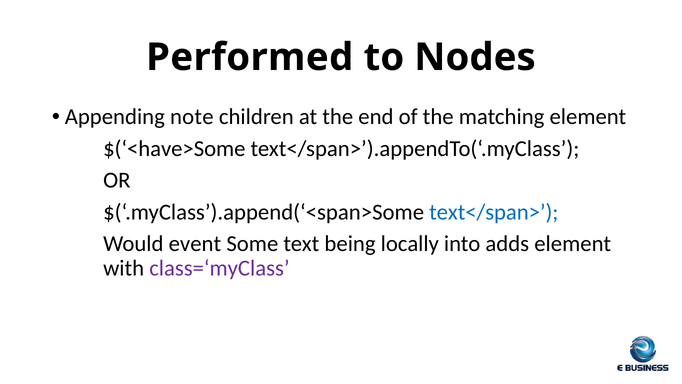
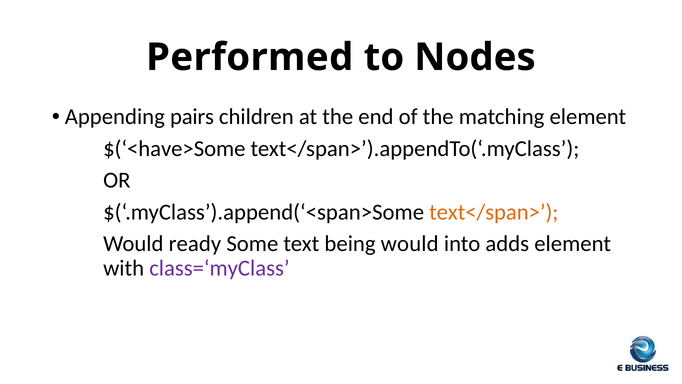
note: note -> pairs (192, 117)
text</span> colour: blue -> orange (494, 212)
event: event -> ready (195, 244)
being locally: locally -> would (410, 244)
